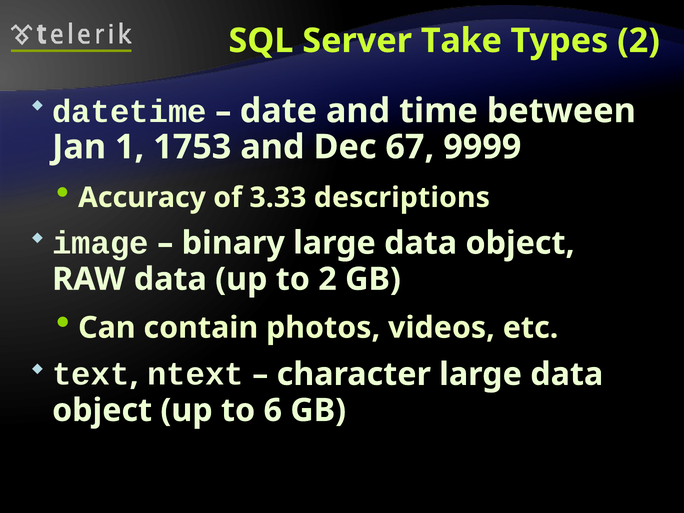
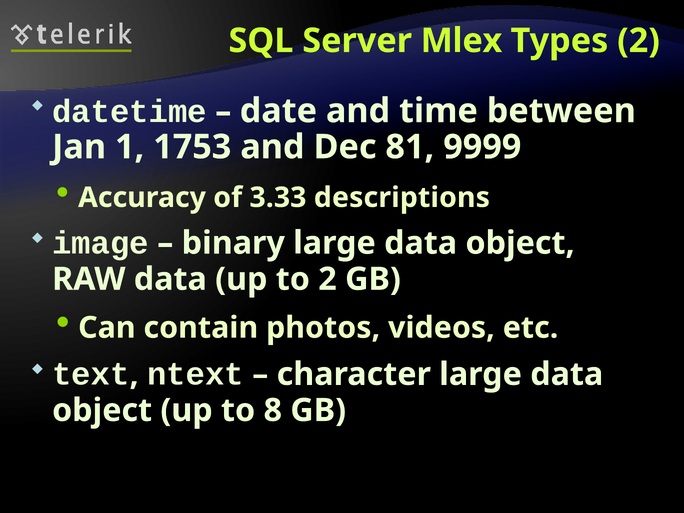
Take: Take -> Mlex (461, 41)
67: 67 -> 81 (410, 147)
6: 6 -> 8 (273, 410)
